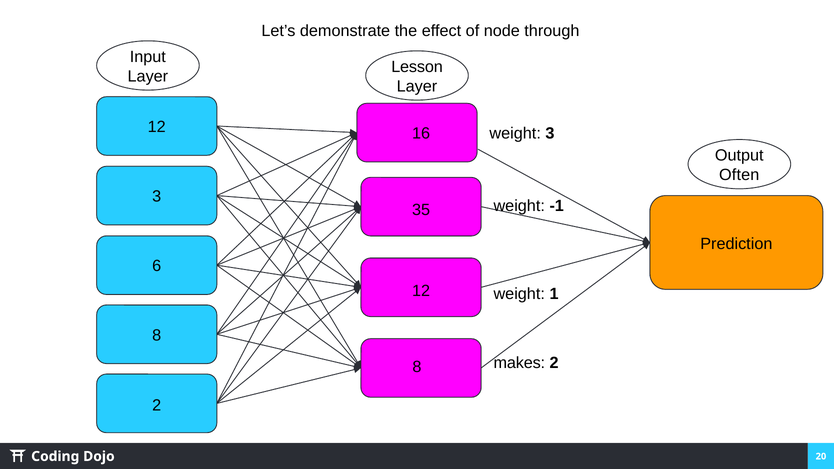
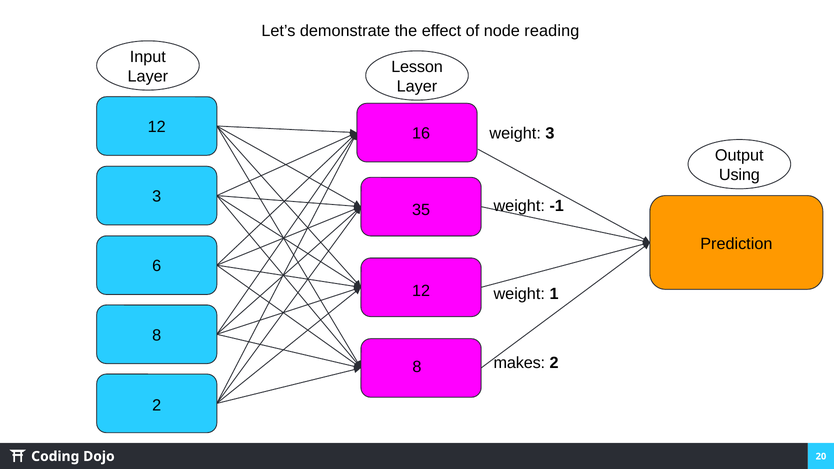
through: through -> reading (552, 31)
Often: Often -> Using (739, 175)
